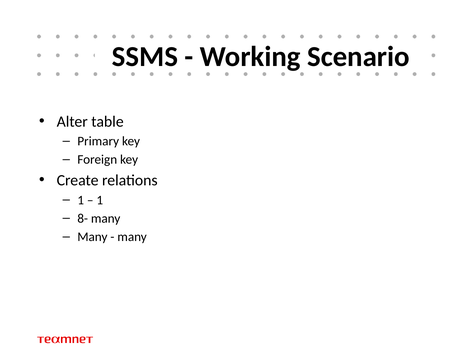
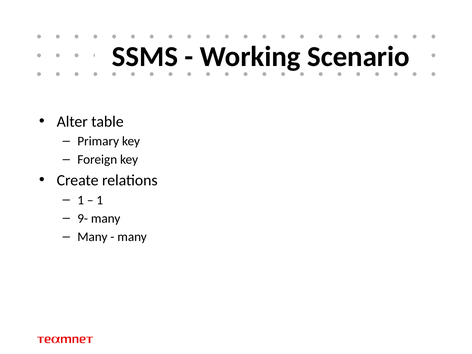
8-: 8- -> 9- (83, 218)
